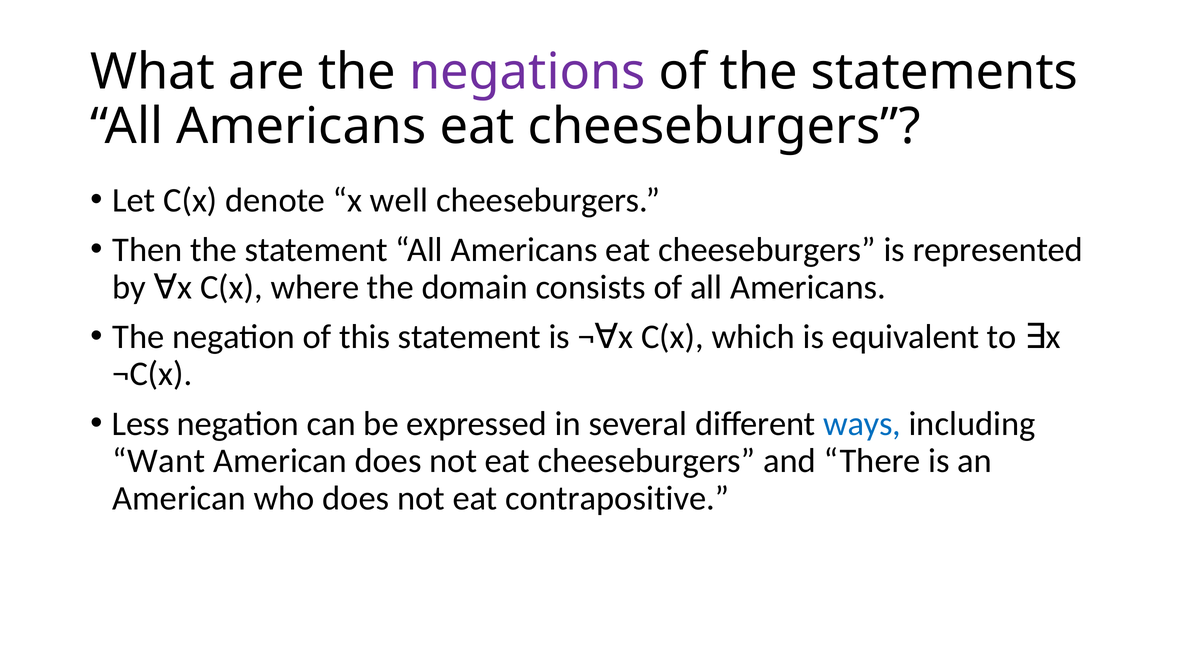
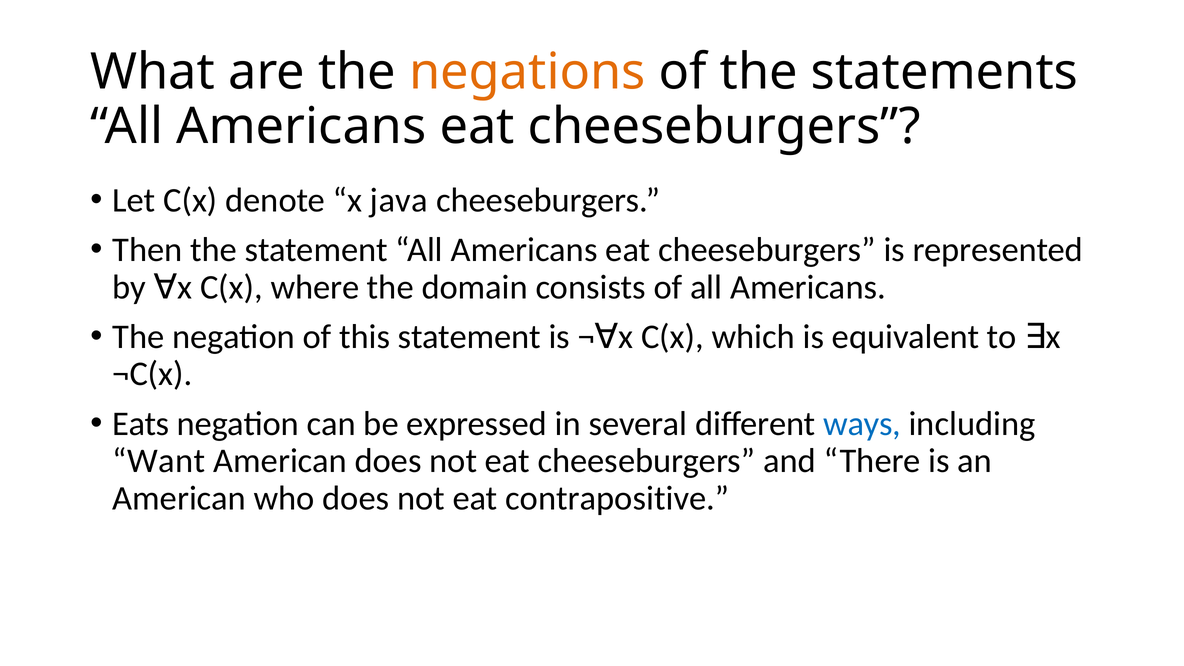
negations colour: purple -> orange (527, 72)
well: well -> java (399, 200)
Less: Less -> Eats (141, 424)
